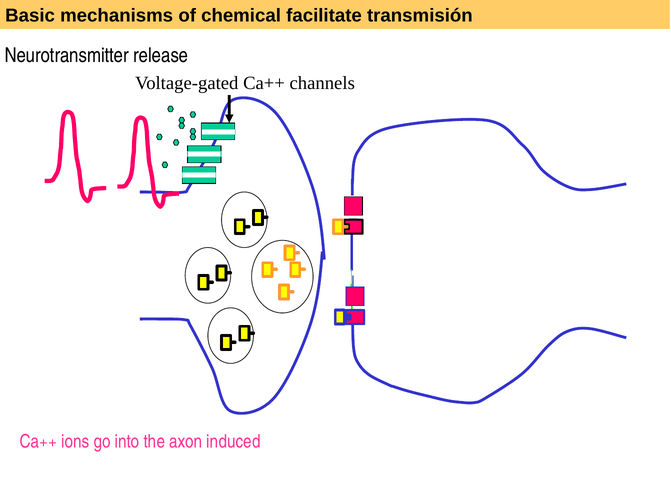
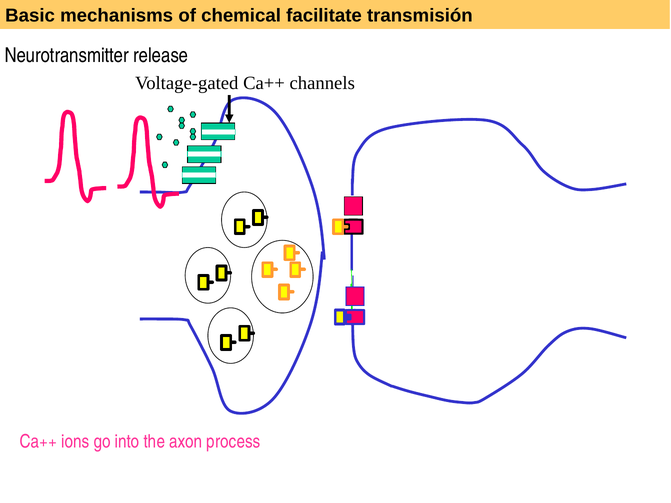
induced: induced -> process (234, 442)
